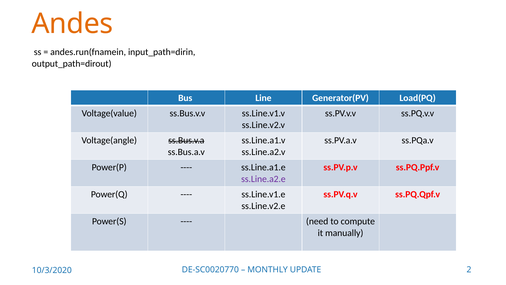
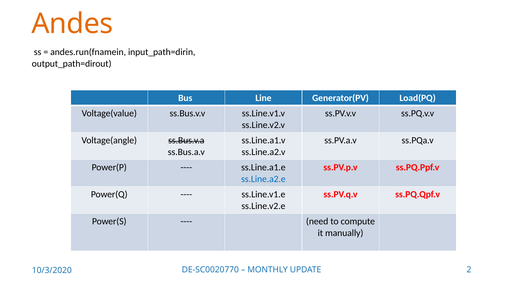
ss.Line.a2.e colour: purple -> blue (263, 179)
